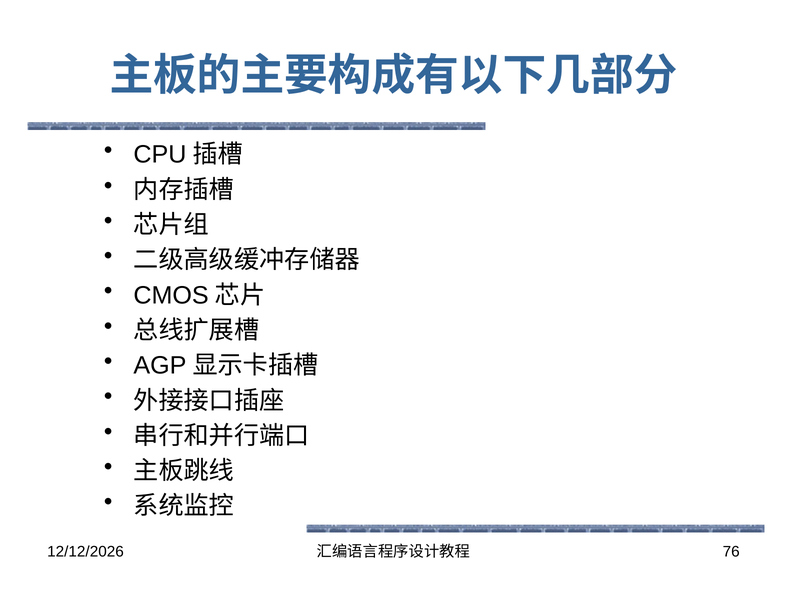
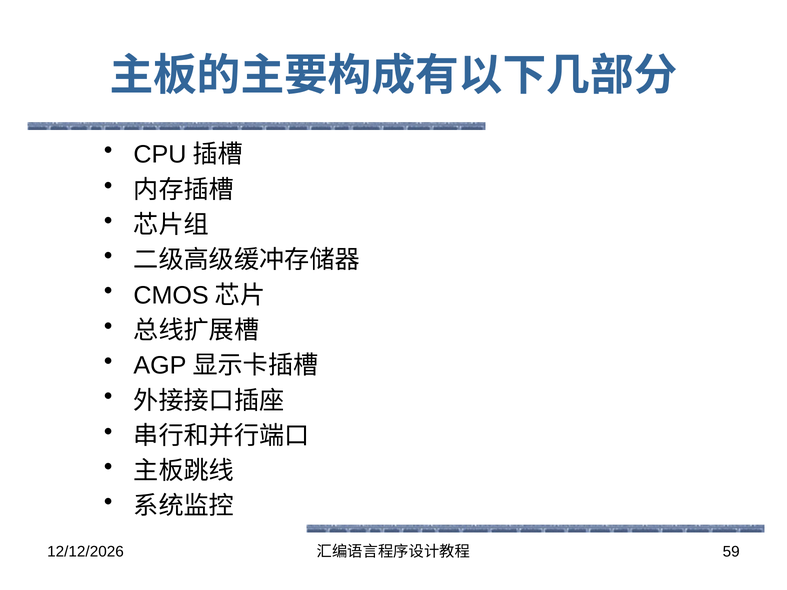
76: 76 -> 59 (731, 552)
